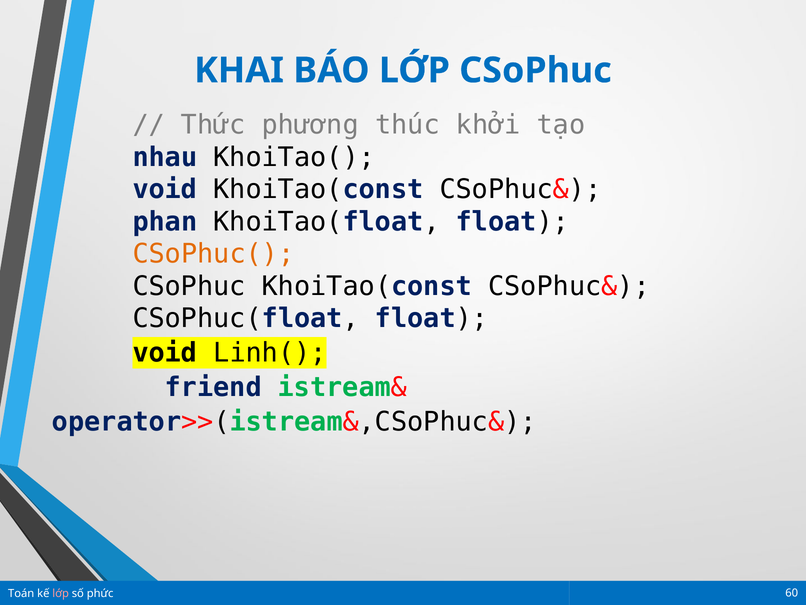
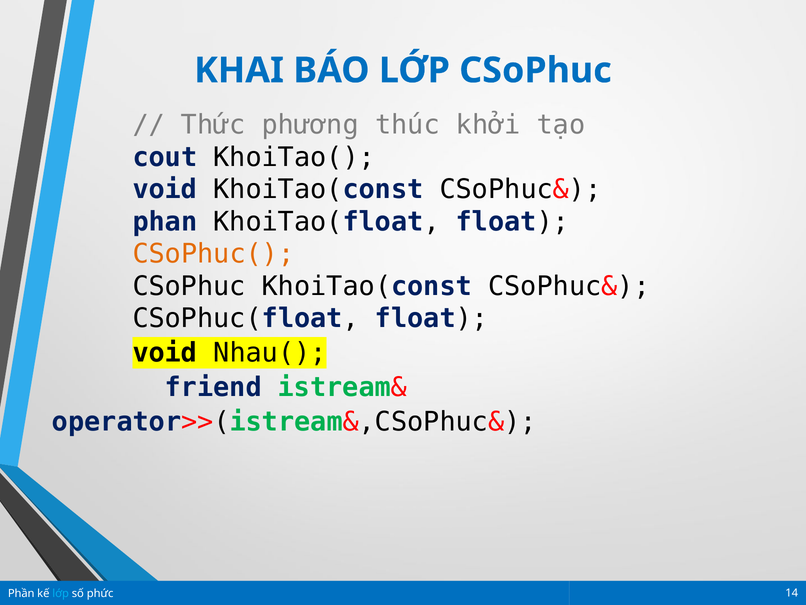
nhau: nhau -> cout (165, 157)
Linh(: Linh( -> Nhau( (270, 353)
Toán: Toán -> Phần (21, 593)
lớp colour: pink -> light blue (61, 593)
60: 60 -> 14 (792, 592)
